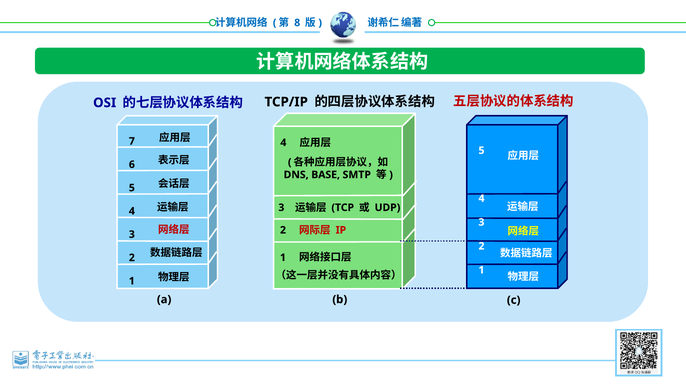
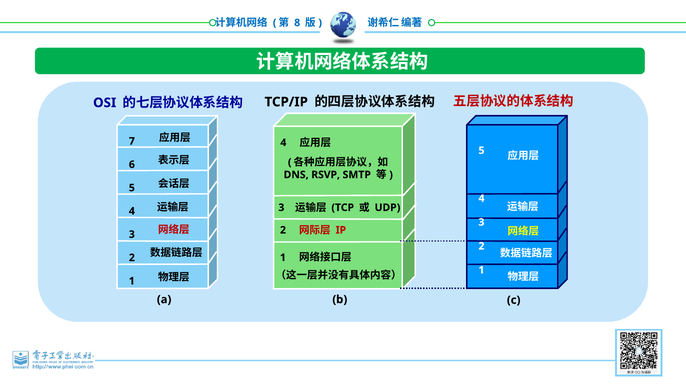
BASE: BASE -> RSVP (326, 175)
